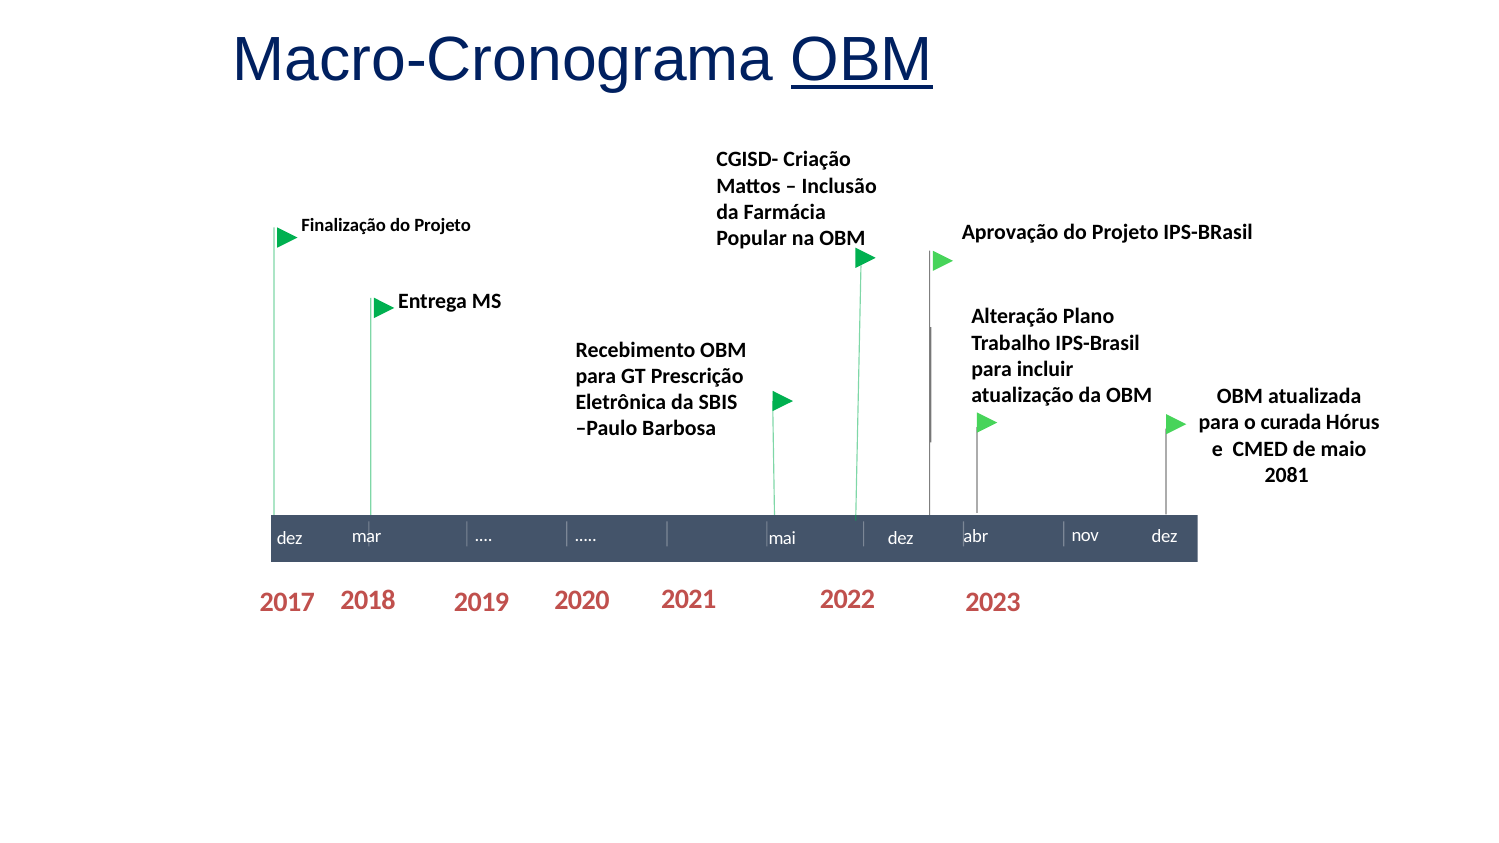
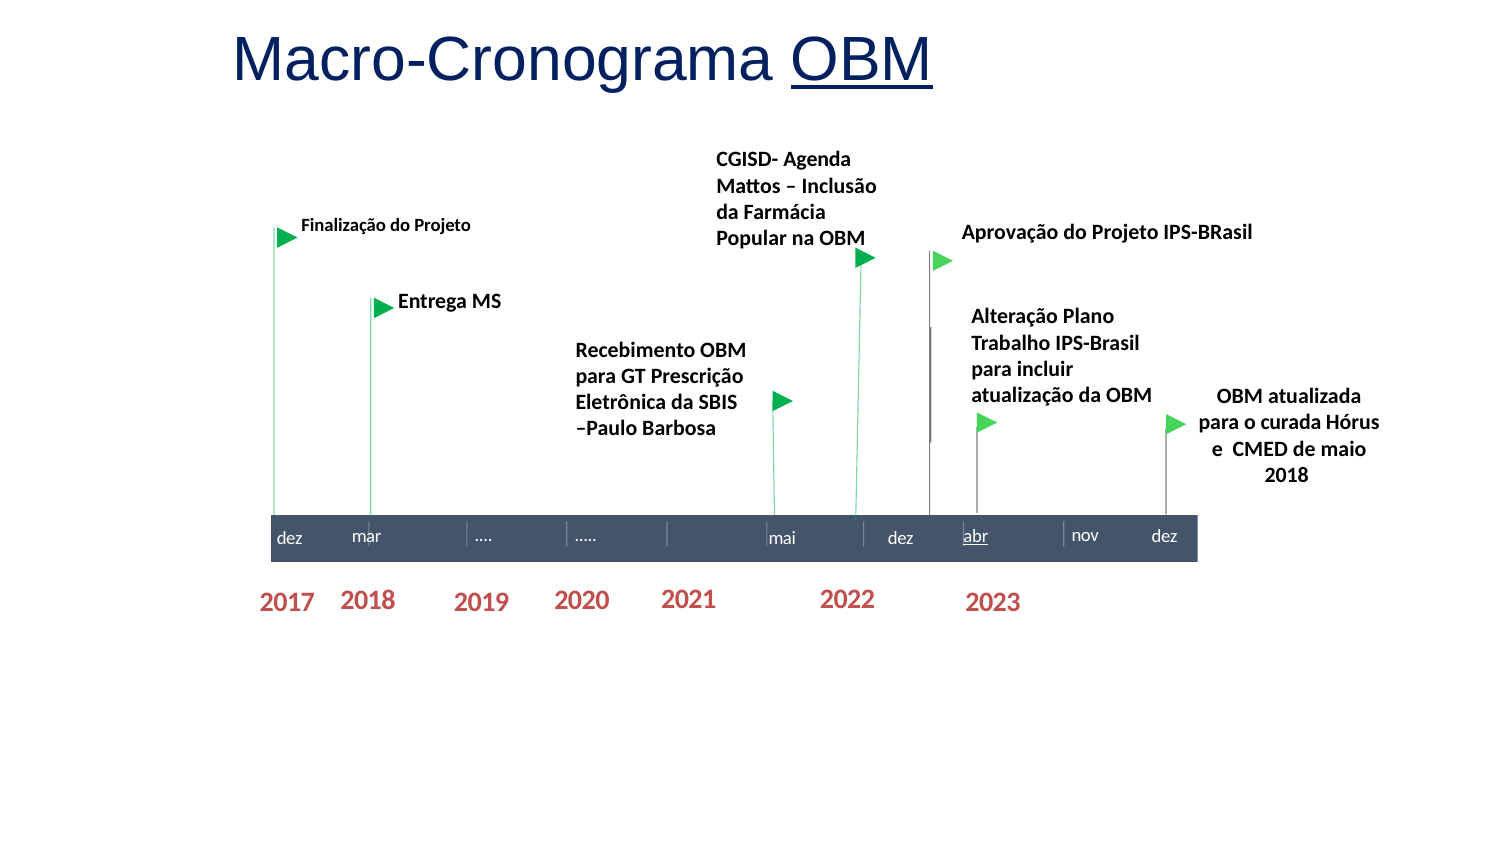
Criação: Criação -> Agenda (817, 160)
2081: 2081 -> 2018 (1287, 475)
abr underline: none -> present (976, 537)
